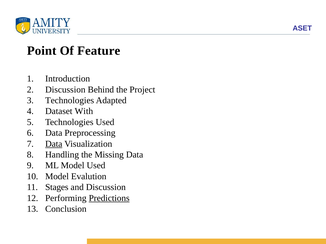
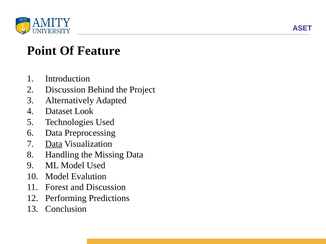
Technologies: Technologies -> Alternatively (70, 101)
With: With -> Look (84, 111)
Stages: Stages -> Forest (57, 188)
Predictions underline: present -> none (109, 198)
